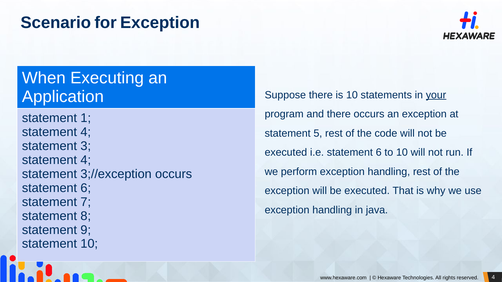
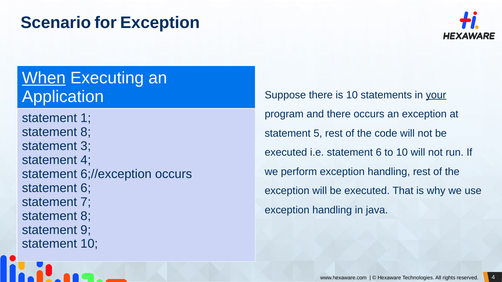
When underline: none -> present (44, 78)
4: 4 -> 8 (86, 132)
3;//exception: 3;//exception -> 6;//exception (116, 174)
